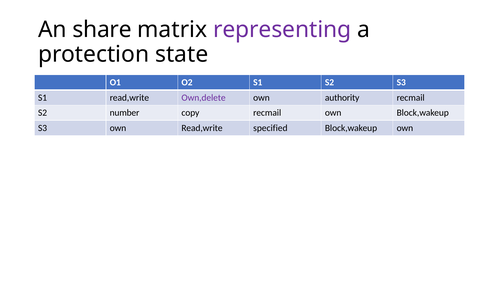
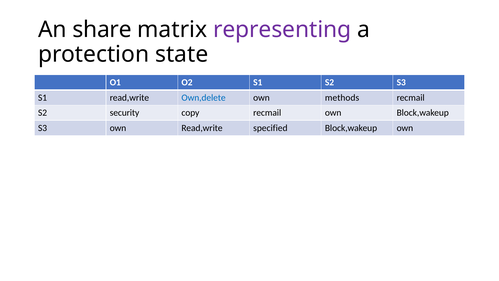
Own,delete colour: purple -> blue (204, 98)
authority: authority -> methods (342, 98)
number: number -> security (125, 113)
